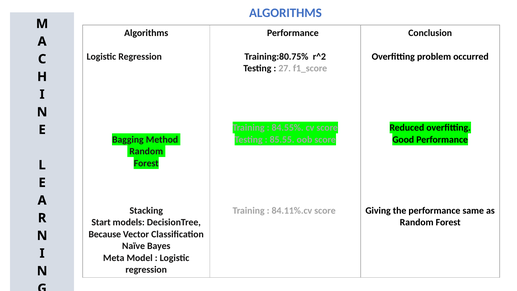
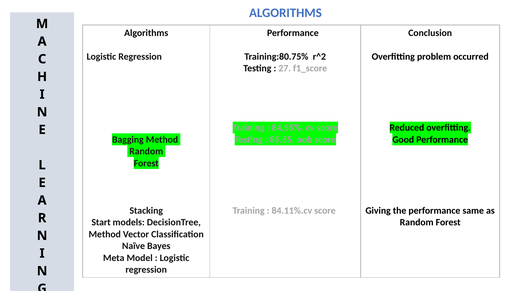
Because: Because -> Method (105, 234)
